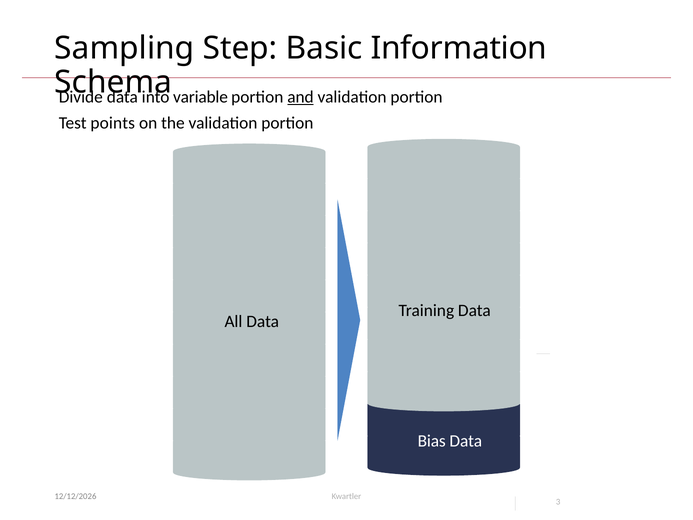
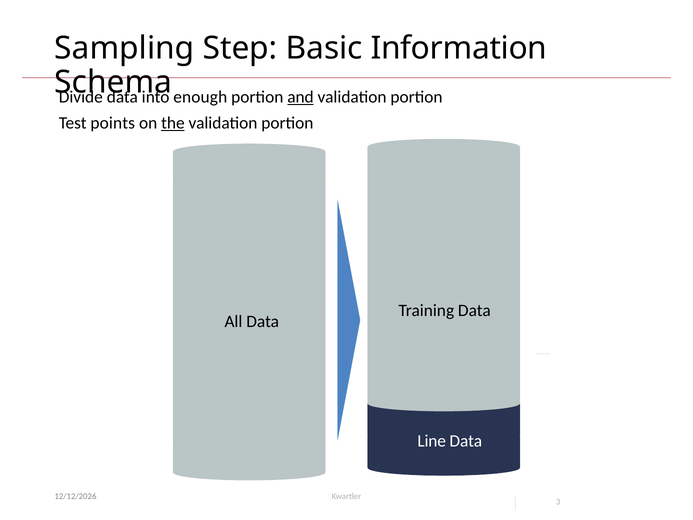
variable: variable -> enough (200, 97)
the underline: none -> present (173, 123)
Bias: Bias -> Line (432, 441)
